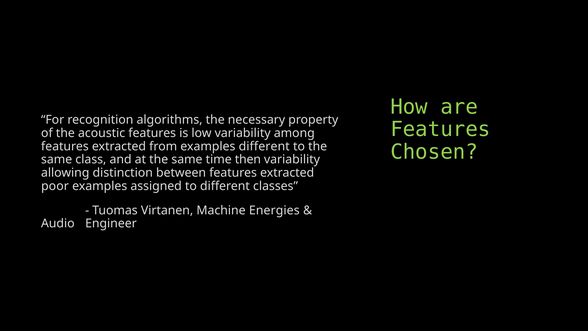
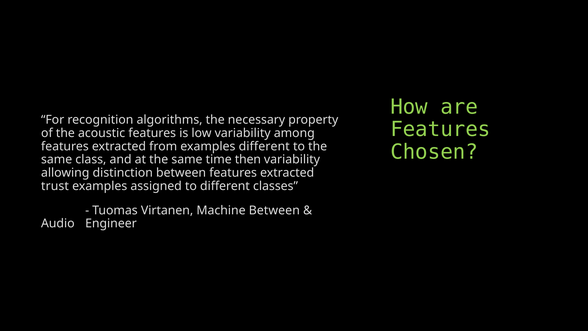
poor: poor -> trust (55, 186)
Machine Energies: Energies -> Between (274, 210)
